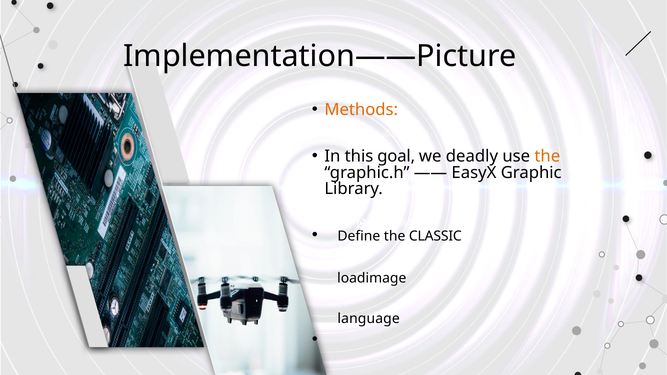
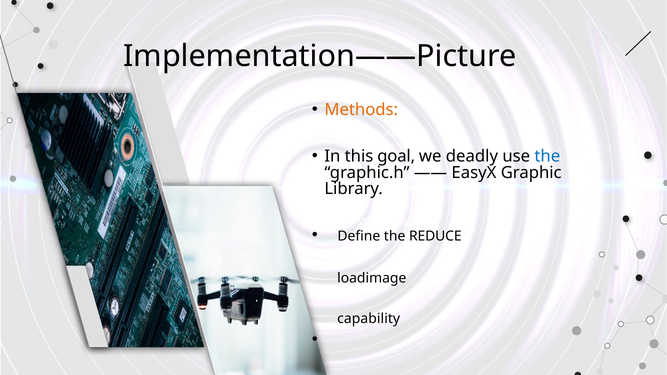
the colour: orange -> blue (547, 156)
CLASSIC: CLASSIC -> REDUCE (435, 236)
language: language -> capability (369, 319)
